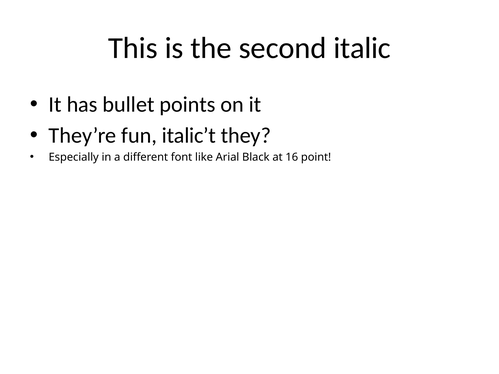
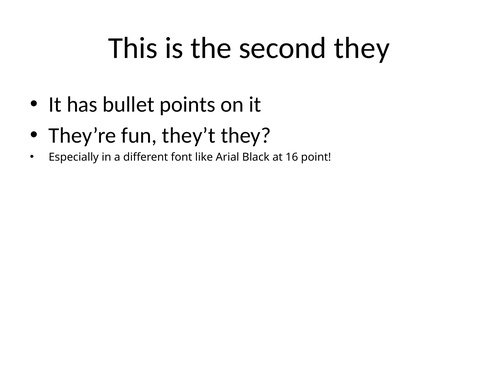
second italic: italic -> they (362, 48)
italic’t: italic’t -> they’t (189, 136)
